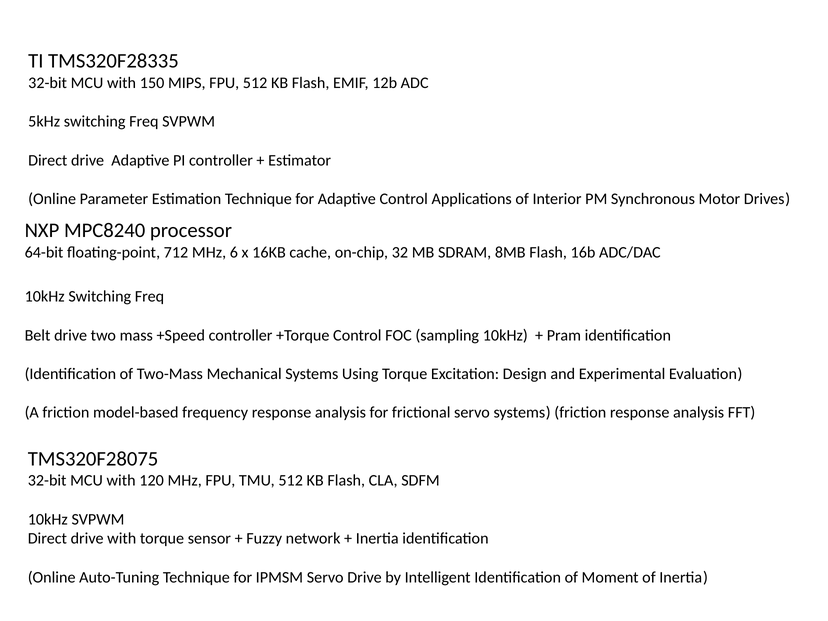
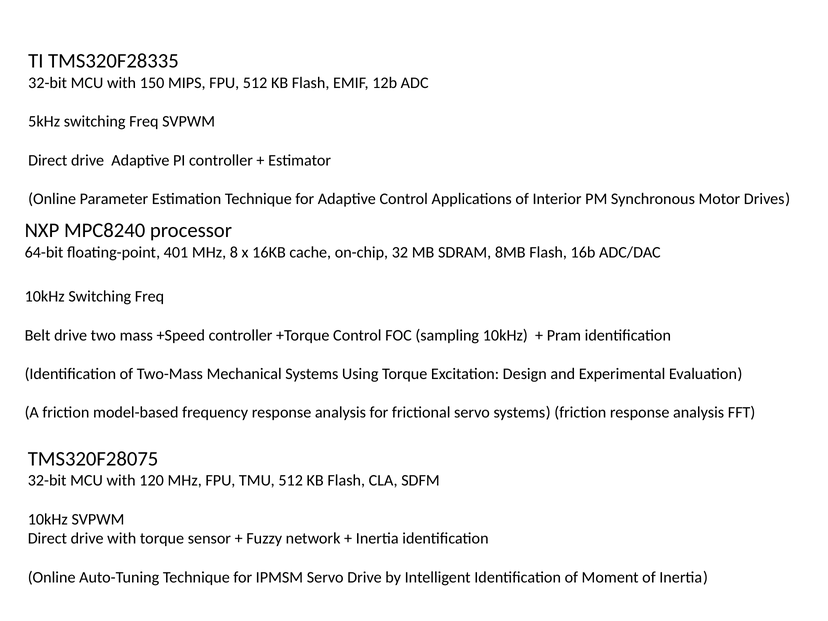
712: 712 -> 401 (176, 252)
6: 6 -> 8 (234, 252)
